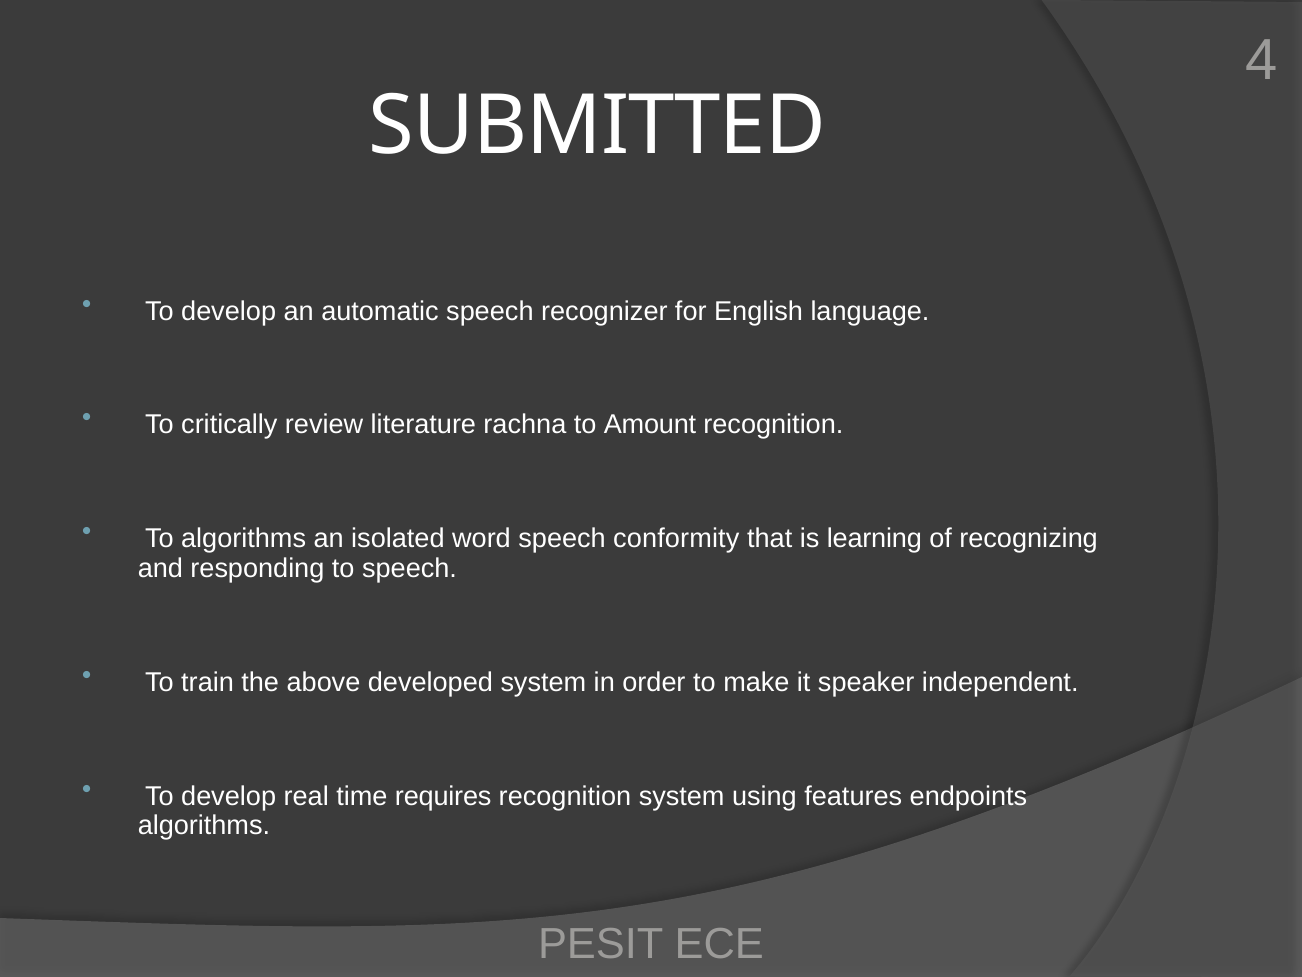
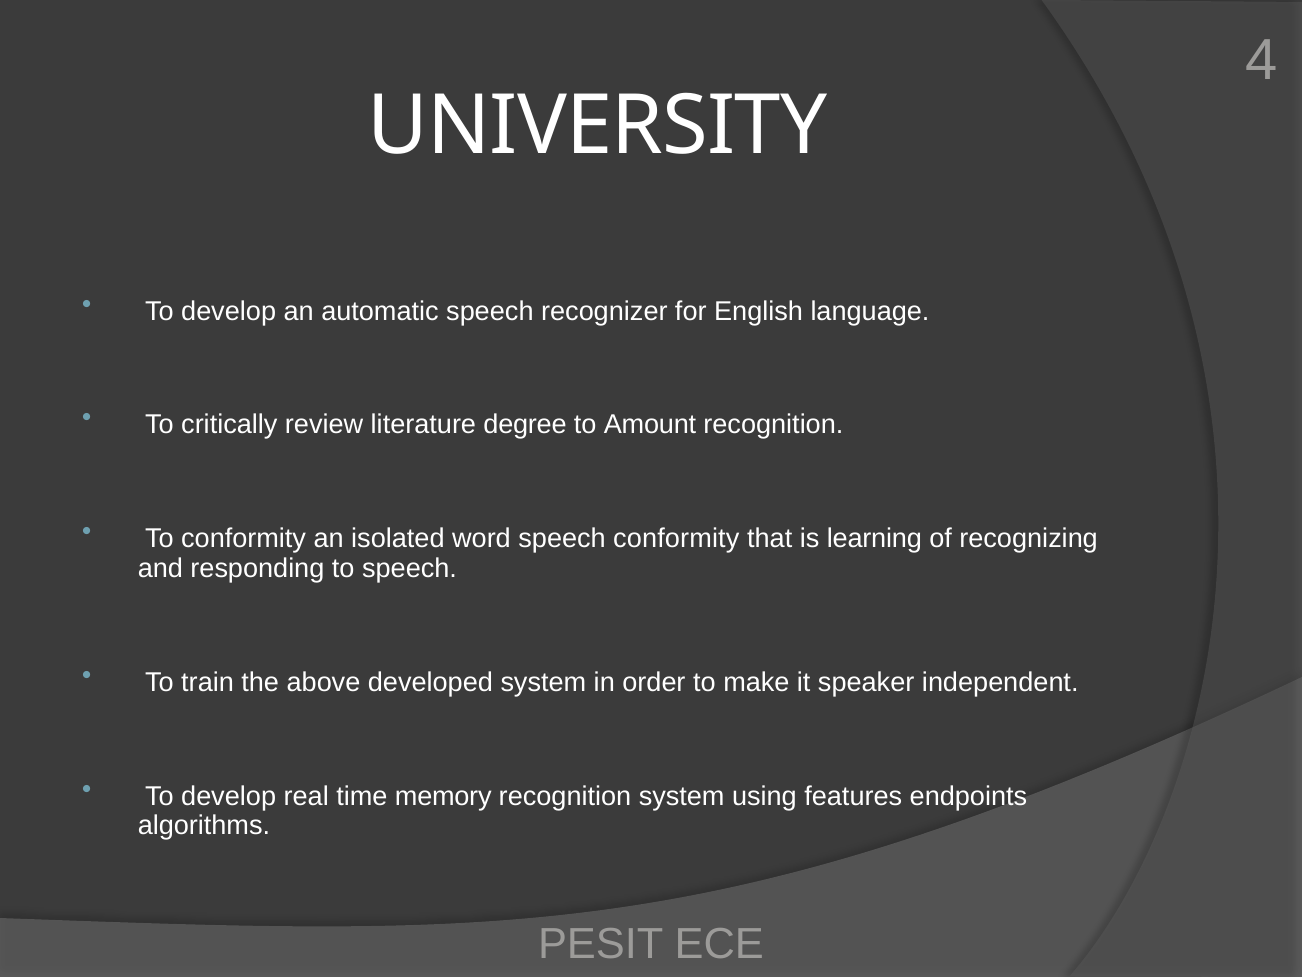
SUBMITTED: SUBMITTED -> UNIVERSITY (597, 126)
rachna: rachna -> degree (525, 425)
To algorithms: algorithms -> conformity (244, 539)
requires: requires -> memory (443, 796)
